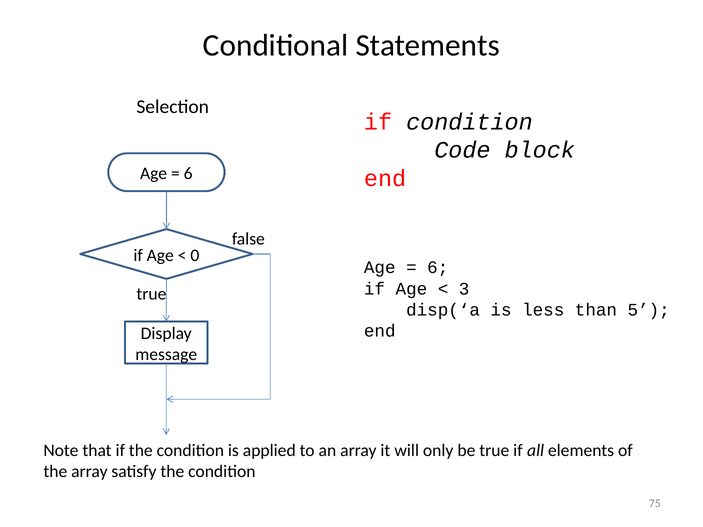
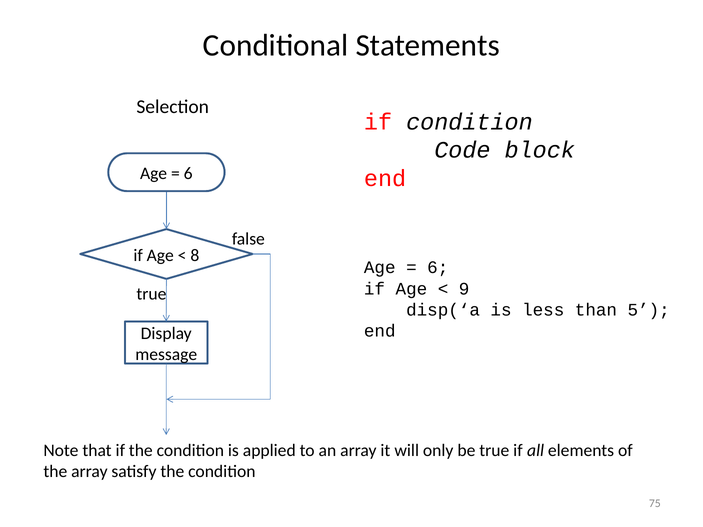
0: 0 -> 8 (195, 255)
3: 3 -> 9 (464, 289)
